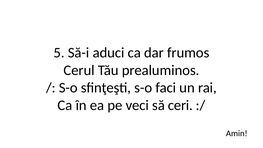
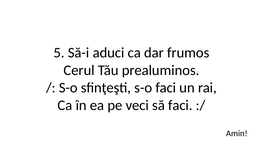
să ceri: ceri -> faci (180, 105)
